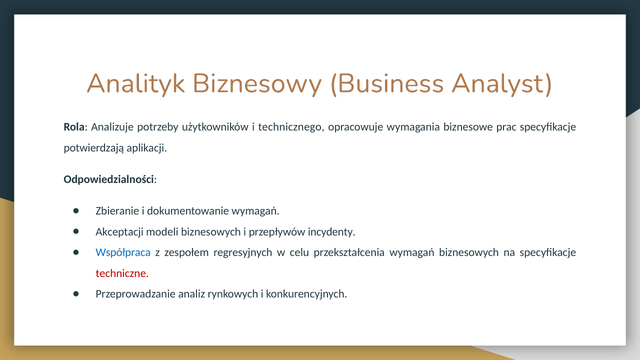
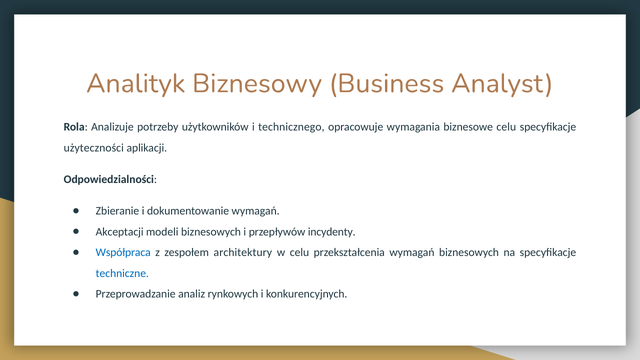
biznesowe prac: prac -> celu (506, 127)
potwierdzają: potwierdzają -> użyteczności (94, 148)
regresyjnych: regresyjnych -> architektury (243, 253)
techniczne colour: red -> blue (122, 273)
